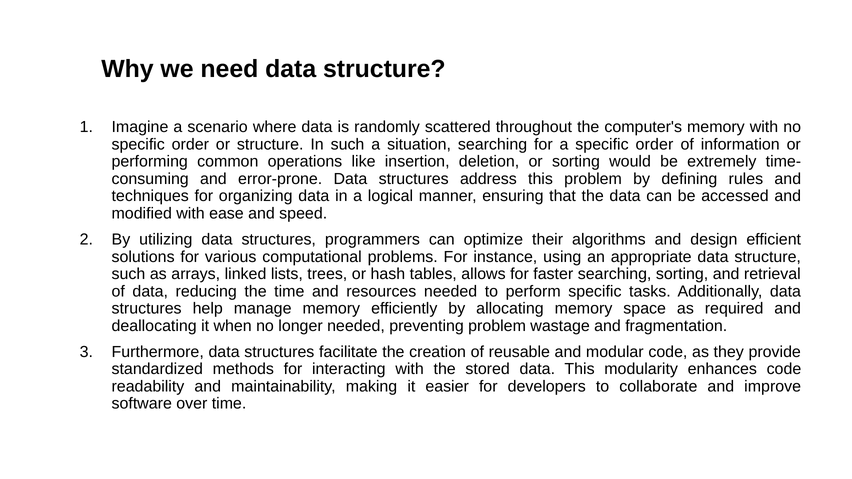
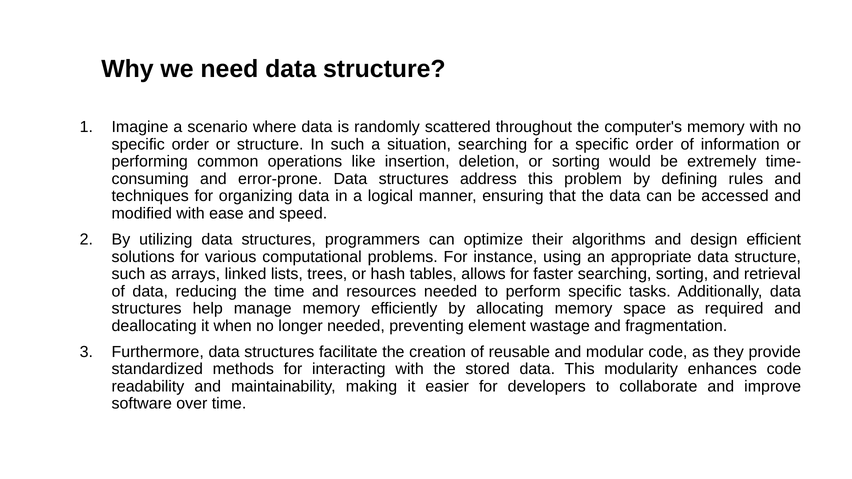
preventing problem: problem -> element (497, 326)
